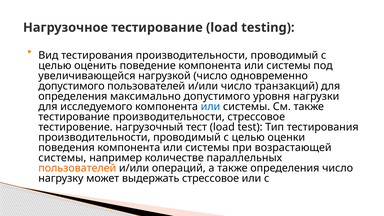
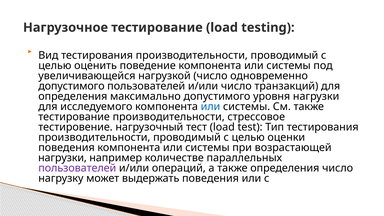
системы: системы -> нагрузки (62, 158)
пользователей colour: orange -> purple (77, 168)
выдержать стрессовое: стрессовое -> поведения (210, 178)
